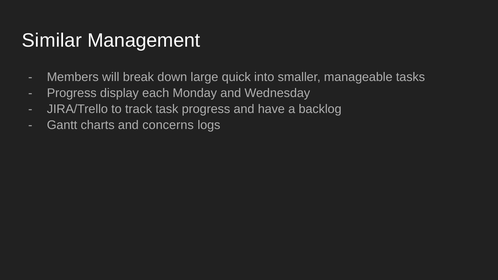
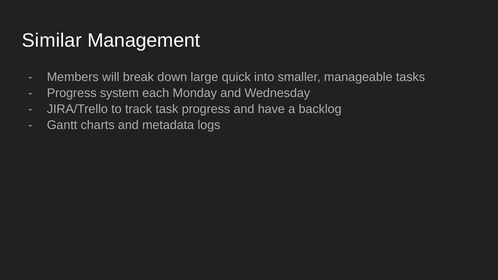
display: display -> system (119, 93)
concerns: concerns -> metadata (168, 125)
